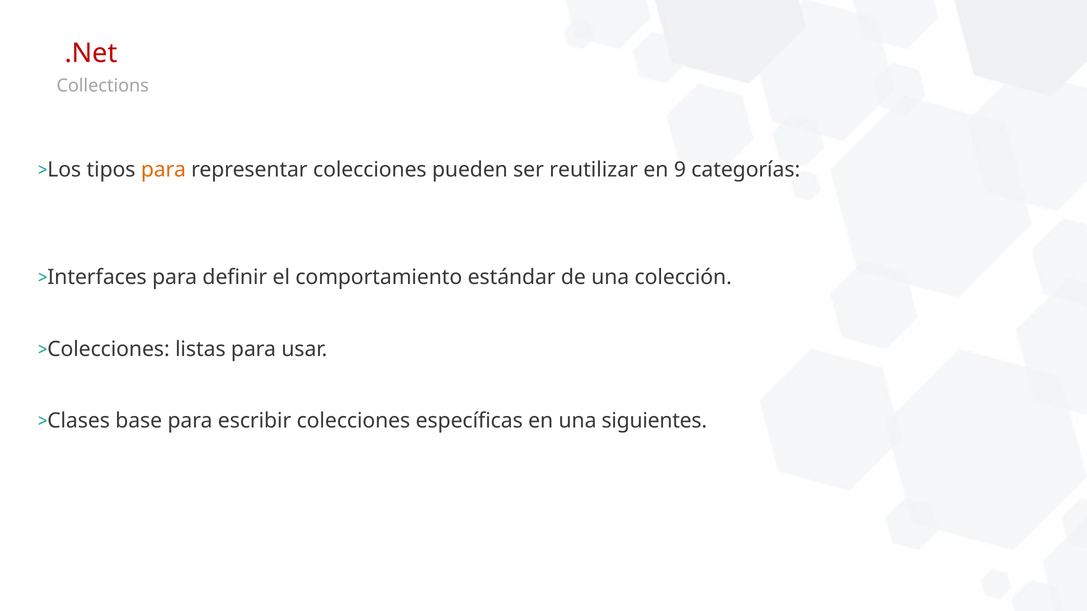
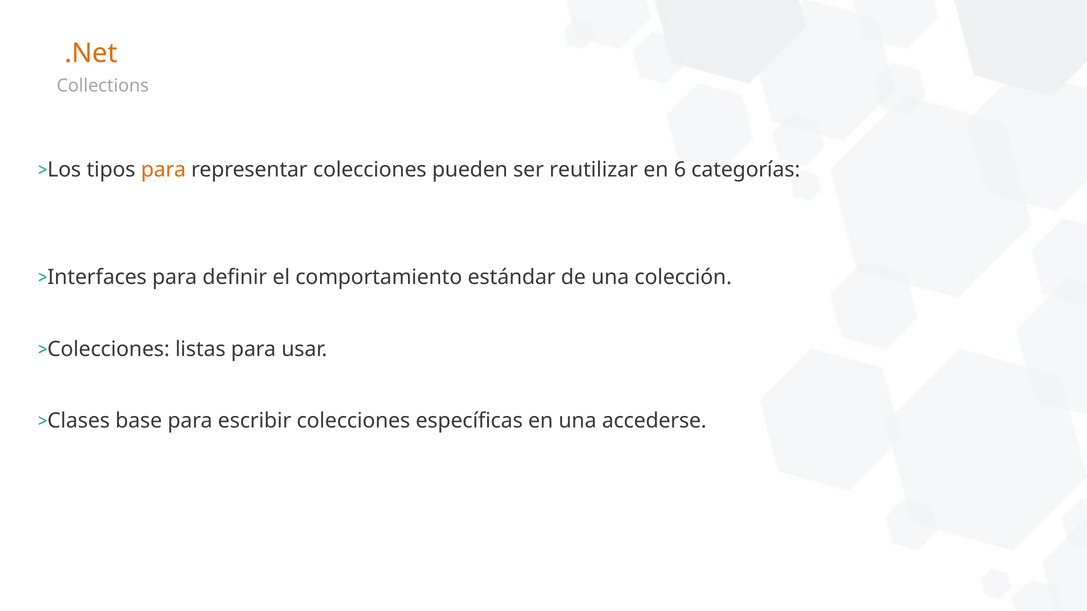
.Net colour: red -> orange (91, 53)
9: 9 -> 6 (680, 170)
siguientes: siguientes -> accederse (654, 421)
